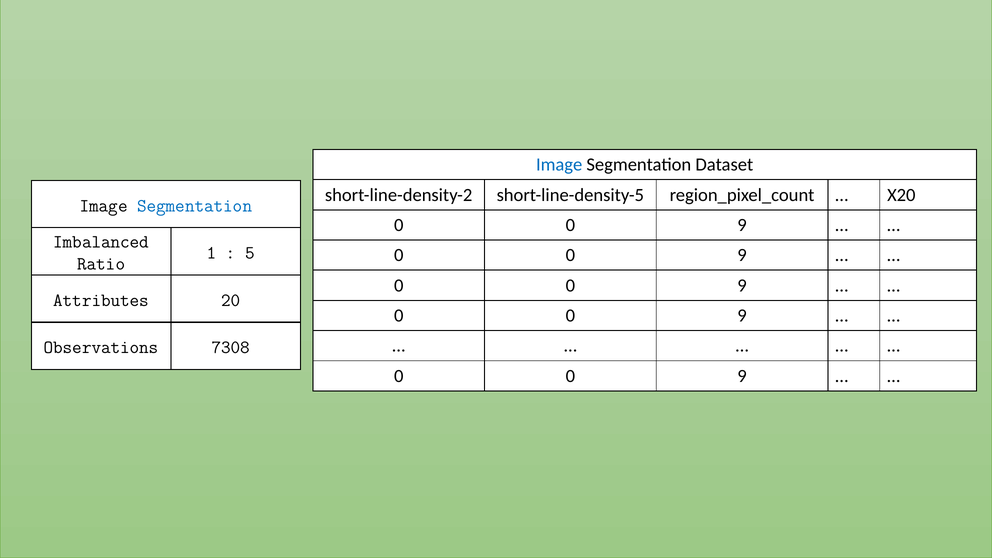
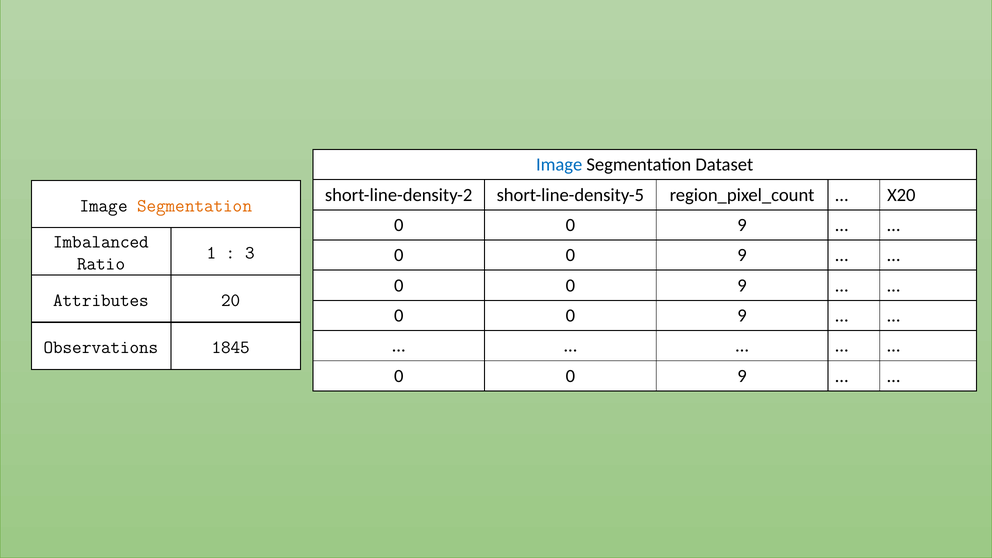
Segmentation colour: blue -> orange (195, 205)
5: 5 -> 3 (250, 253)
7308: 7308 -> 1845 (231, 347)
